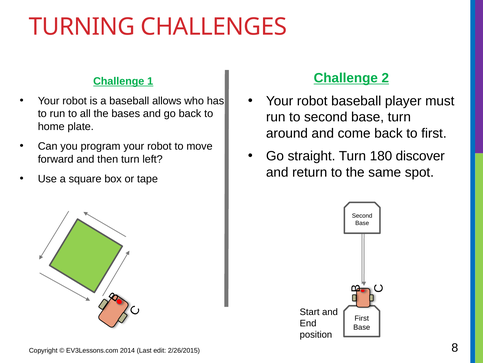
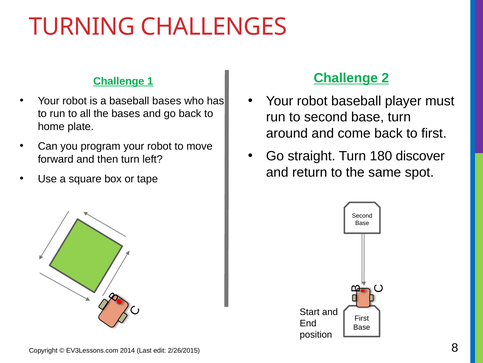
baseball allows: allows -> bases (167, 101)
